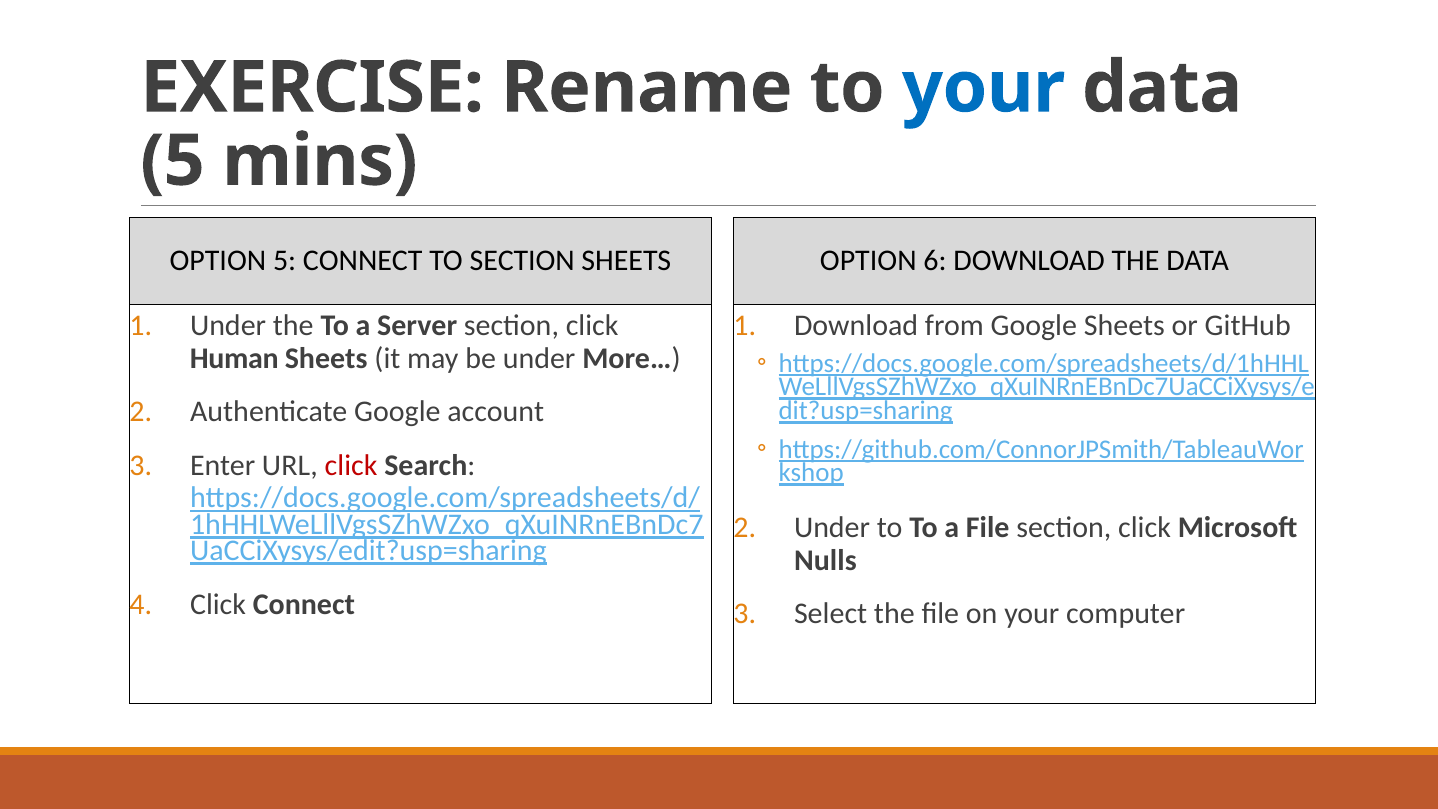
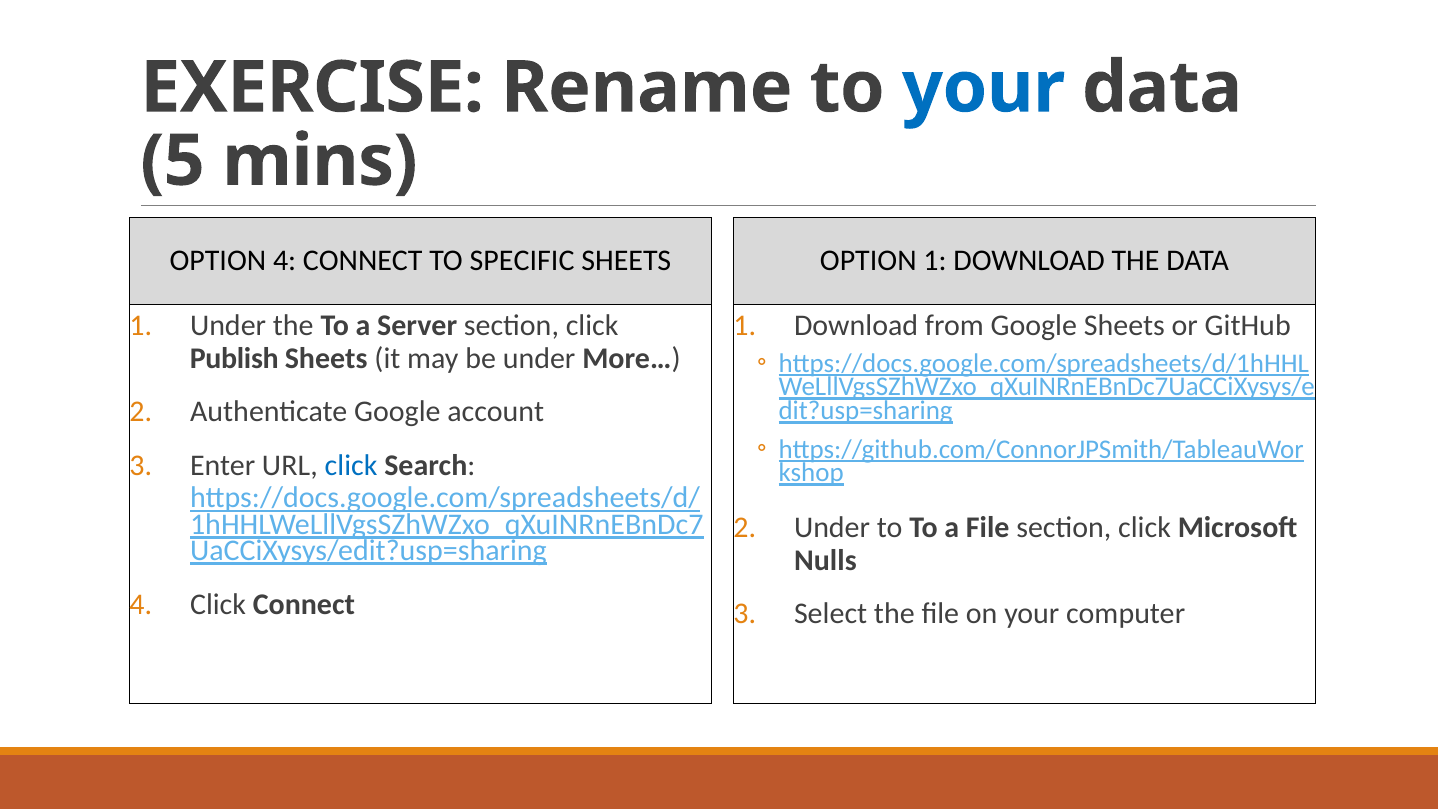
OPTION 5: 5 -> 4 (285, 261)
TO SECTION: SECTION -> SPECIFIC (522, 261)
OPTION 6: 6 -> 1 (935, 261)
Human: Human -> Publish (234, 358)
click colour: red -> blue (351, 465)
